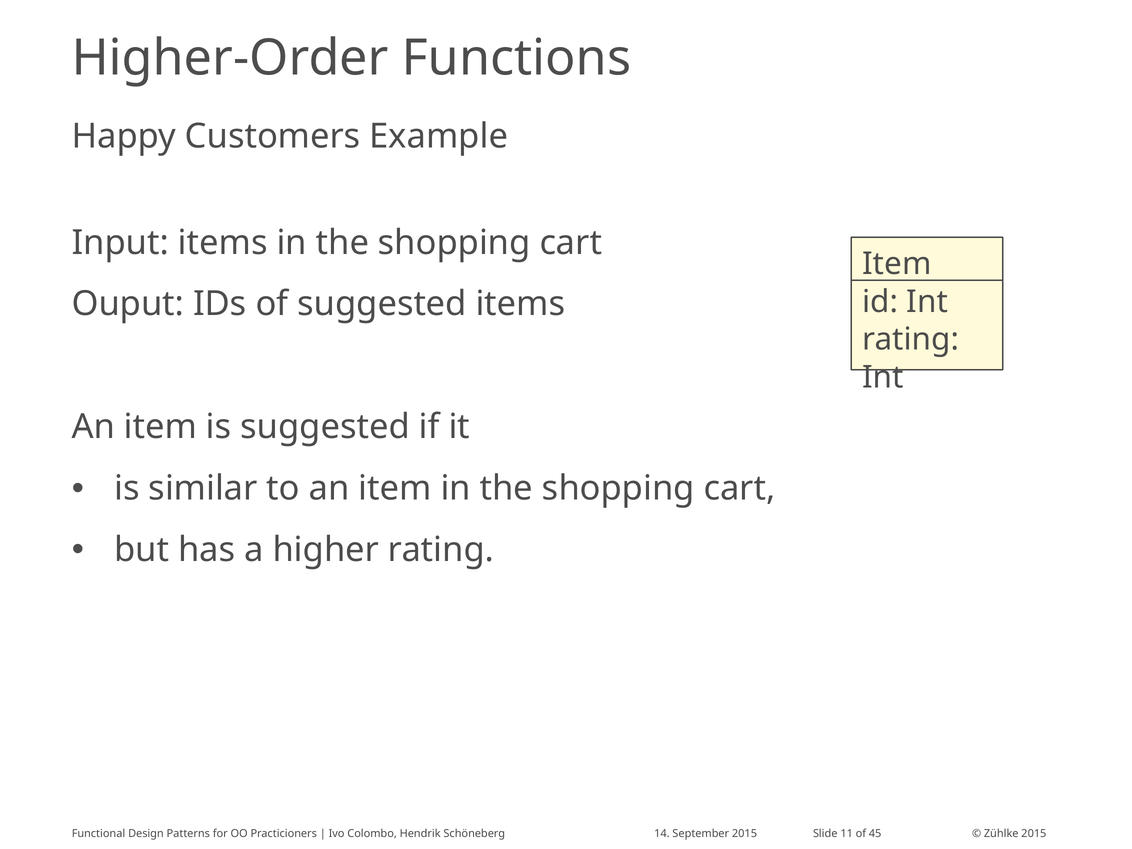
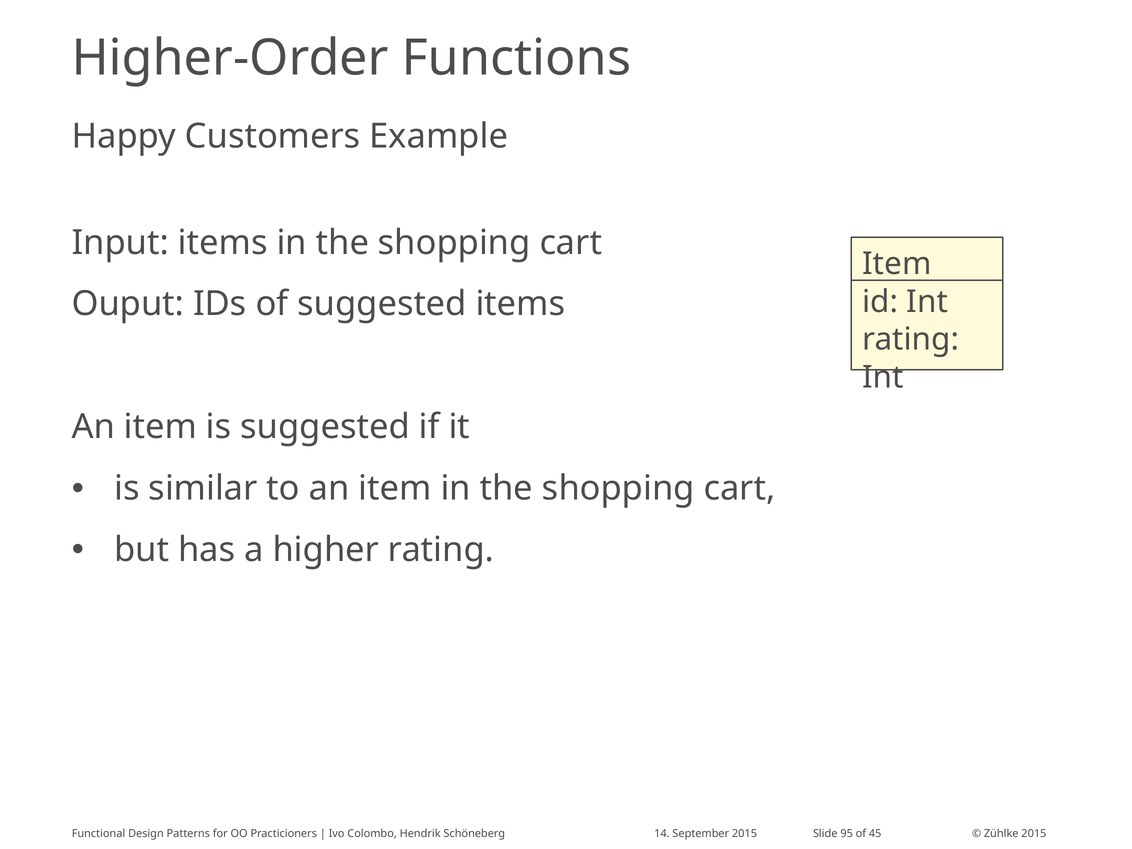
11: 11 -> 95 (847, 834)
